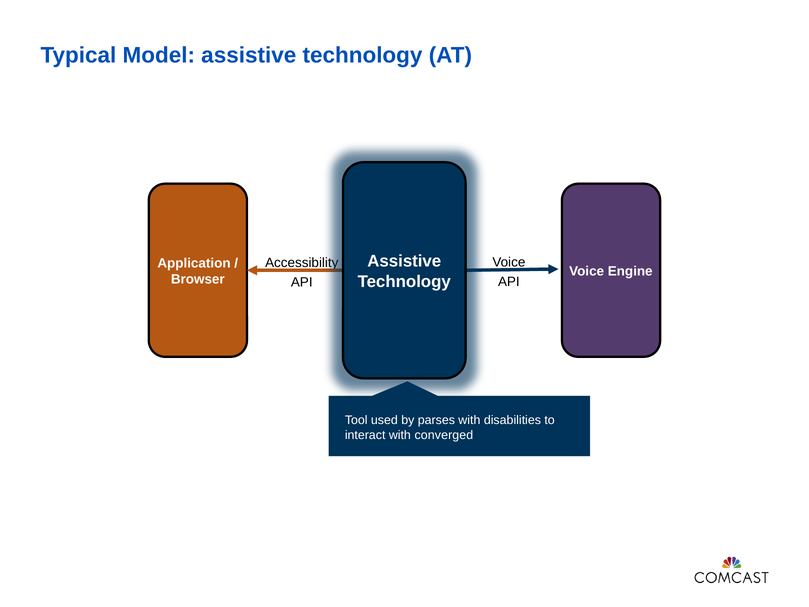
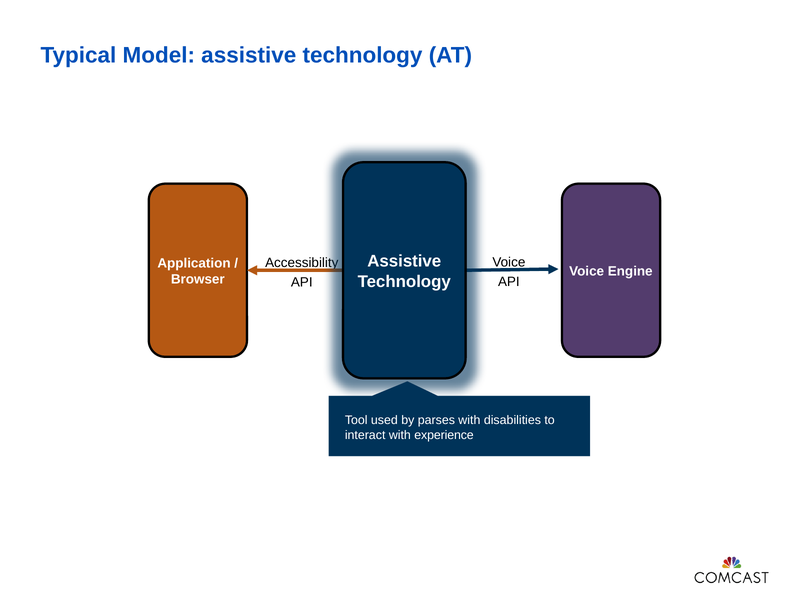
converged: converged -> experience (444, 435)
